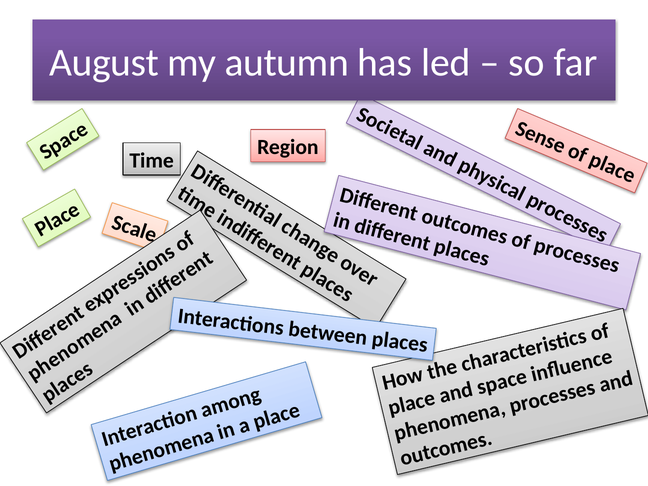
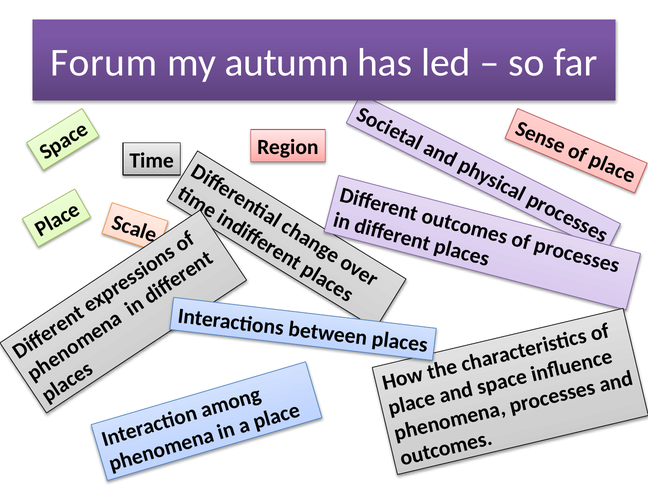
August: August -> Forum (104, 63)
